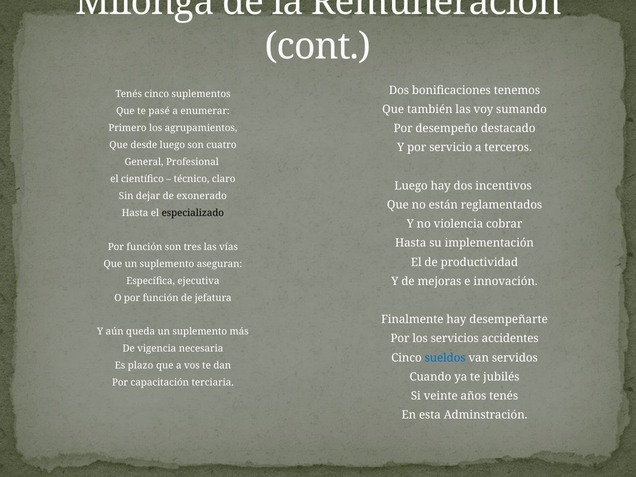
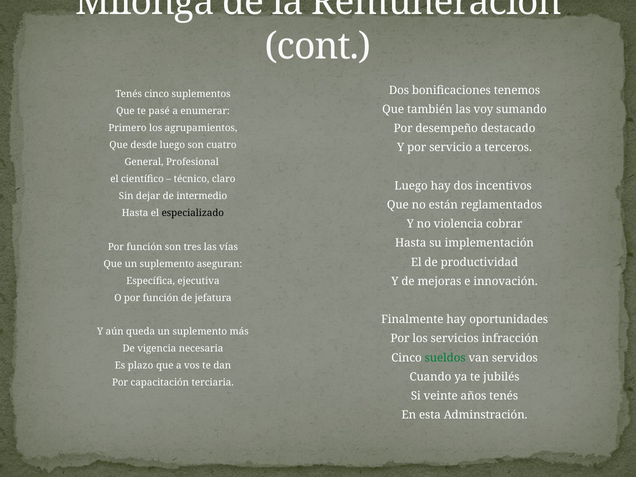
exonerado: exonerado -> intermedio (202, 196)
desempeñarte: desempeñarte -> oportunidades (509, 320)
accidentes: accidentes -> infracción (510, 339)
sueldos colour: blue -> green (445, 358)
